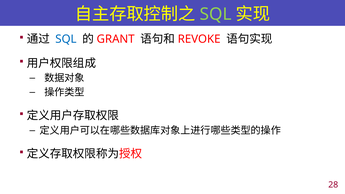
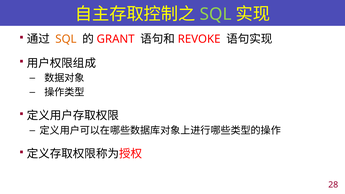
SQL colour: blue -> orange (66, 39)
